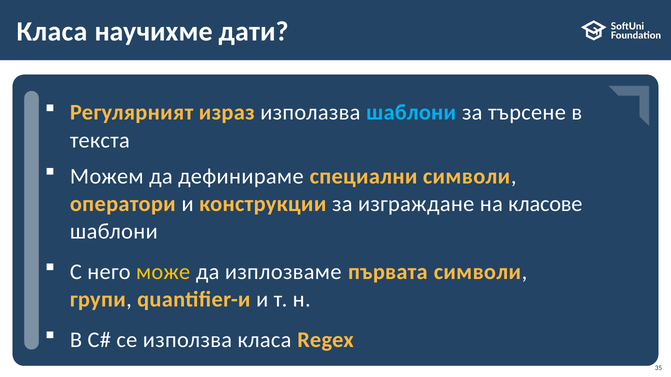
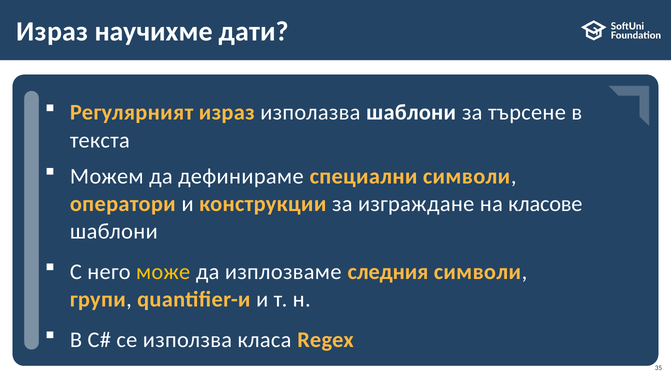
Класа: Класа -> Израз (52, 32)
шаблони colour: light blue -> white (411, 113)
първата: първата -> следния (388, 272)
